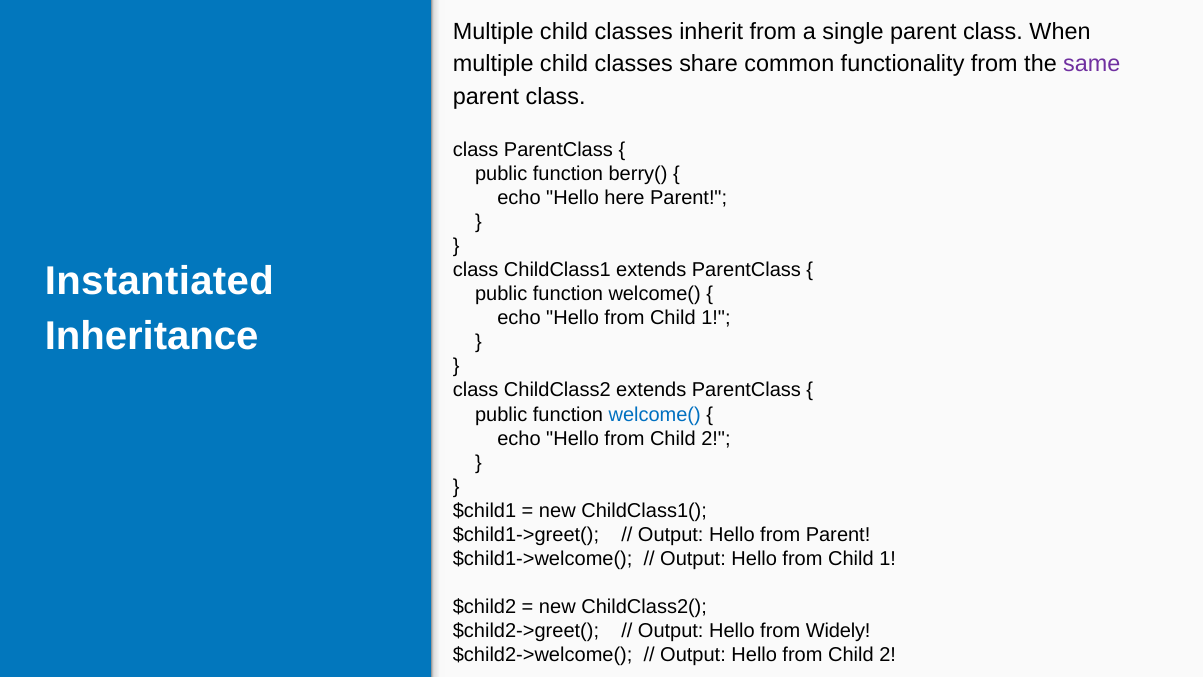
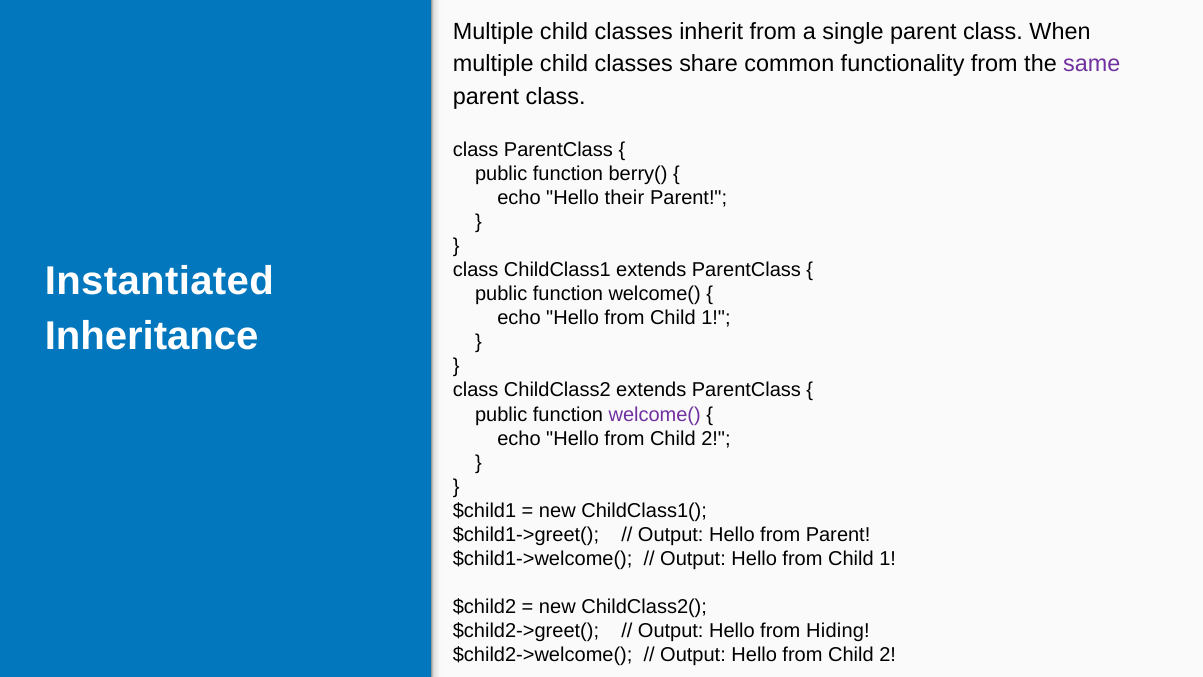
here: here -> their (624, 198)
welcome( colour: blue -> purple (655, 414)
Widely: Widely -> Hiding (838, 631)
